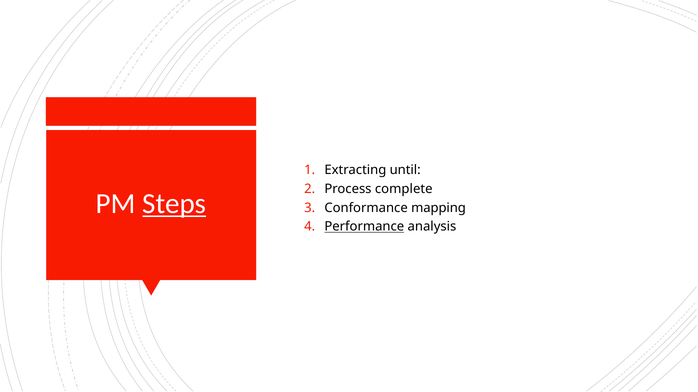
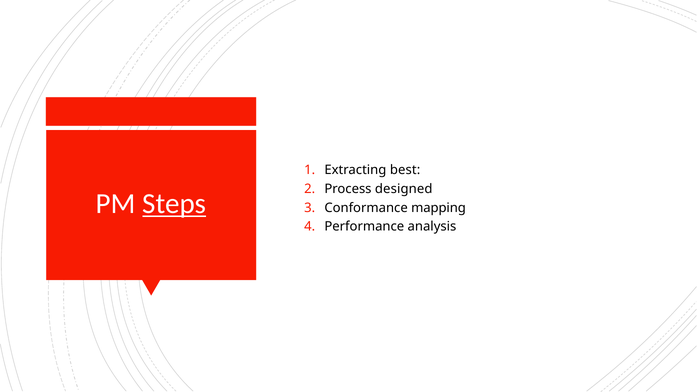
until: until -> best (405, 170)
complete: complete -> designed (404, 189)
Performance underline: present -> none (364, 227)
